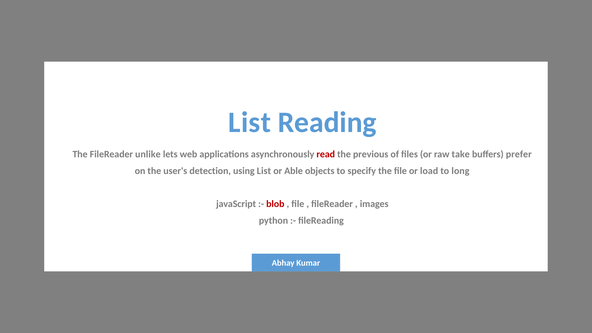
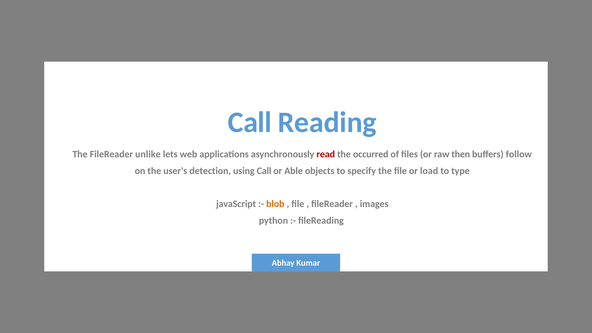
List: List -> Call (250, 122)
previous: previous -> occurred (371, 154)
take: take -> then (461, 154)
prefer: prefer -> follow (519, 154)
using List: List -> Call (264, 171)
long: long -> type (461, 171)
blob colour: red -> orange (275, 204)
